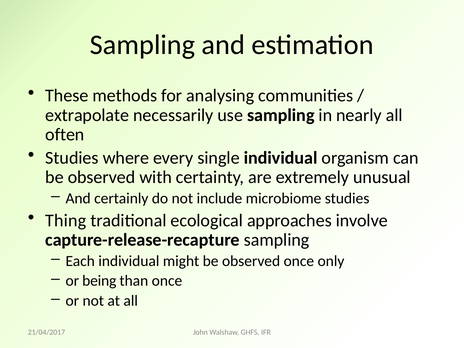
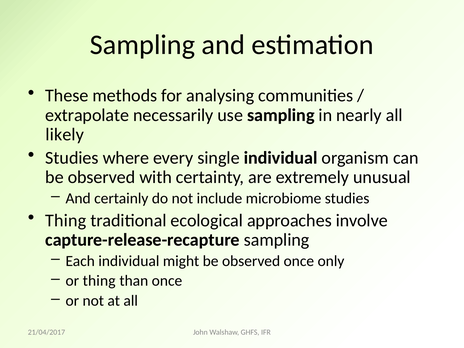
often: often -> likely (65, 135)
or being: being -> thing (99, 281)
